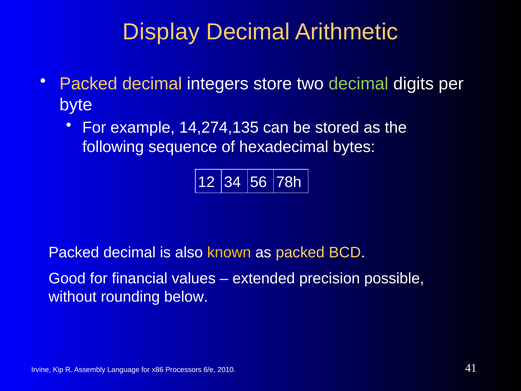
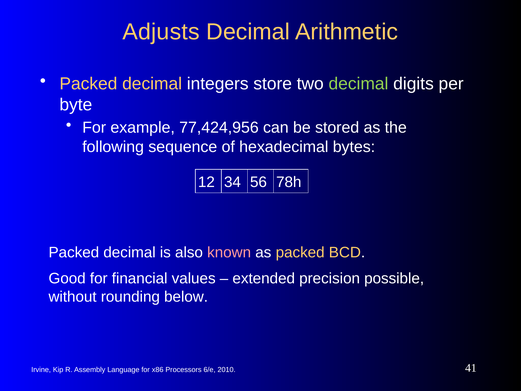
Display: Display -> Adjusts (161, 32)
14,274,135: 14,274,135 -> 77,424,956 (219, 128)
known colour: yellow -> pink (229, 252)
